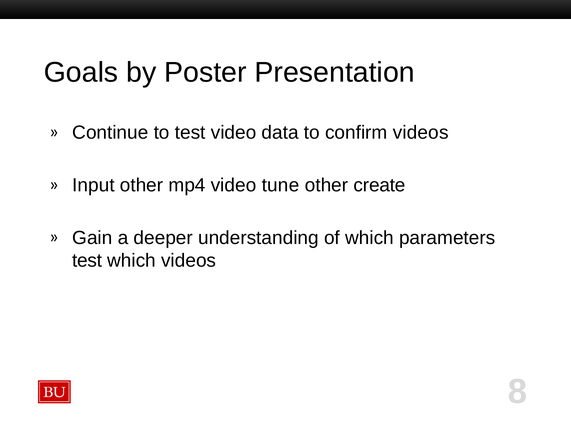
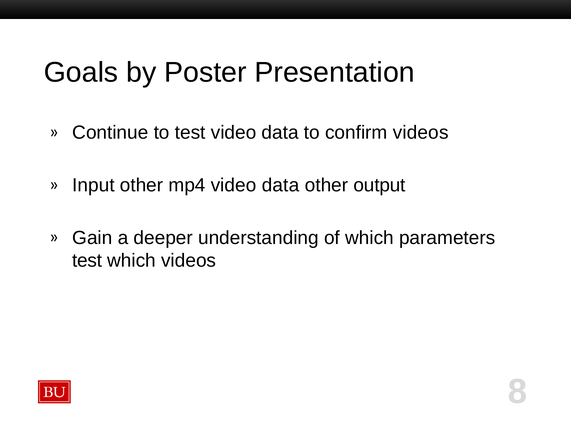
mp4 video tune: tune -> data (281, 185)
create: create -> output (380, 185)
